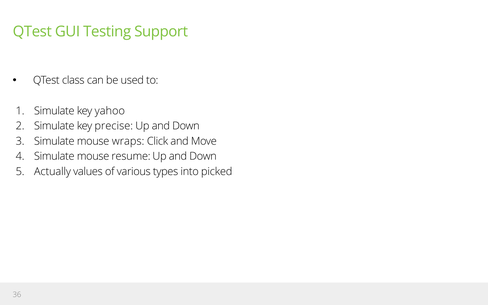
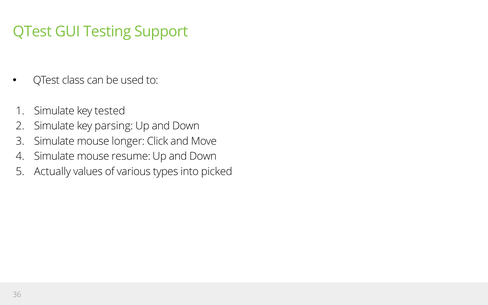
yahoo: yahoo -> tested (110, 111)
precise: precise -> parsing (114, 126)
wraps: wraps -> longer (128, 141)
